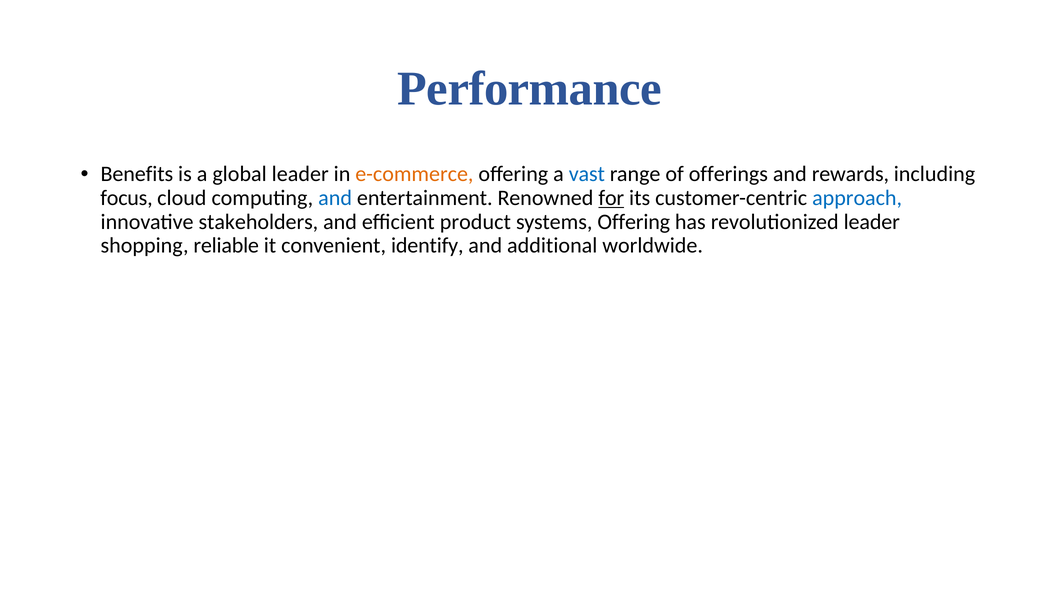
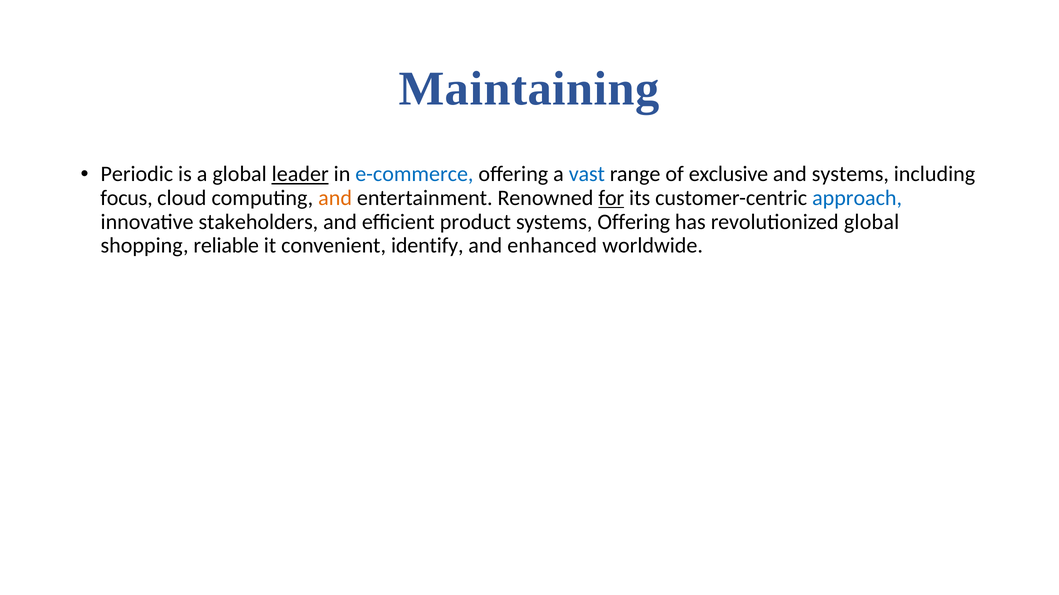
Performance: Performance -> Maintaining (529, 89)
Benefits: Benefits -> Periodic (137, 174)
leader underline: none -> present (300, 174)
e-commerce colour: orange -> blue (414, 174)
offerings: offerings -> exclusive (728, 174)
and rewards: rewards -> systems (850, 174)
and colour: blue -> orange (335, 198)
revolutionized leader: leader -> global (872, 222)
additional: additional -> enhanced (552, 246)
